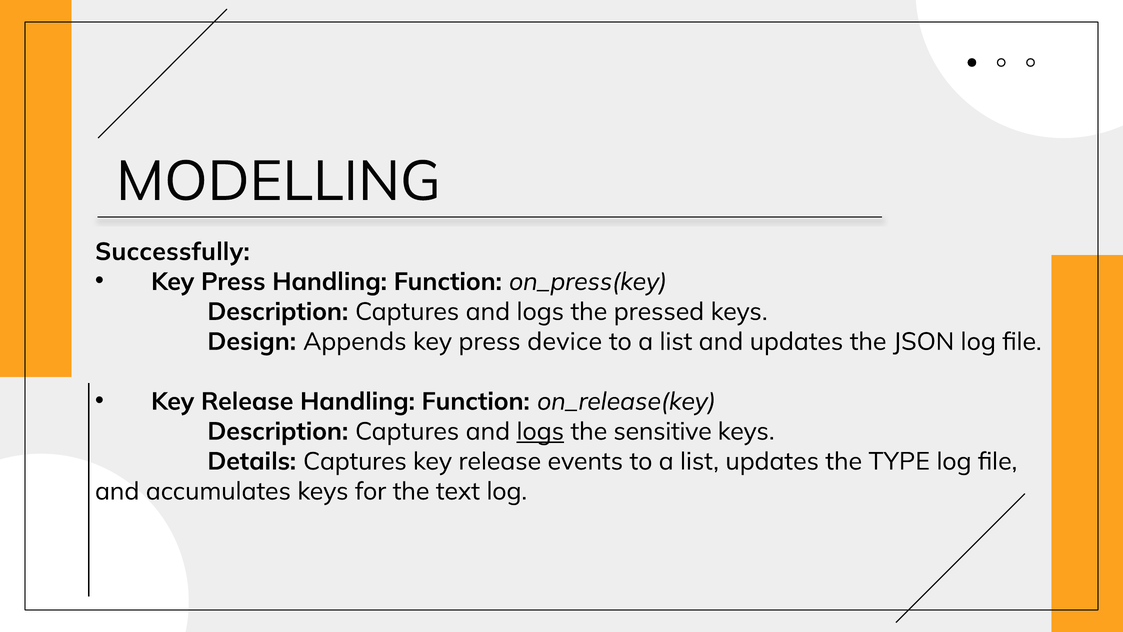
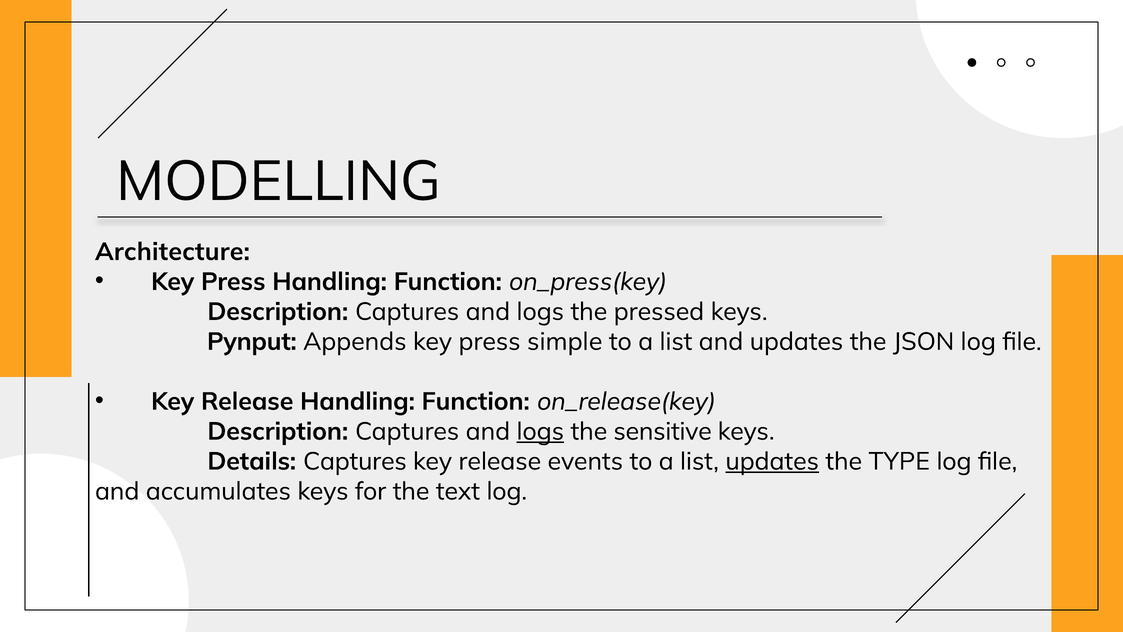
Successfully: Successfully -> Architecture (172, 252)
Design: Design -> Pynput (252, 341)
device: device -> simple (565, 341)
updates underline: none -> present (772, 461)
